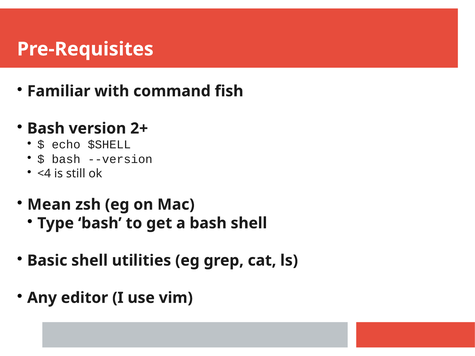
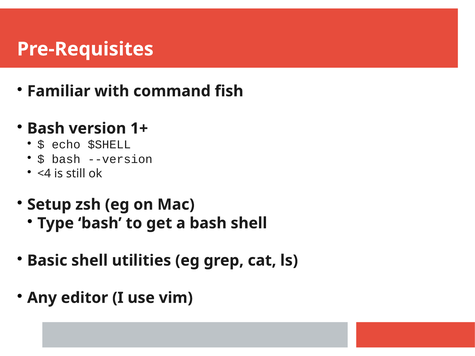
2+: 2+ -> 1+ (139, 129)
Mean: Mean -> Setup (49, 205)
